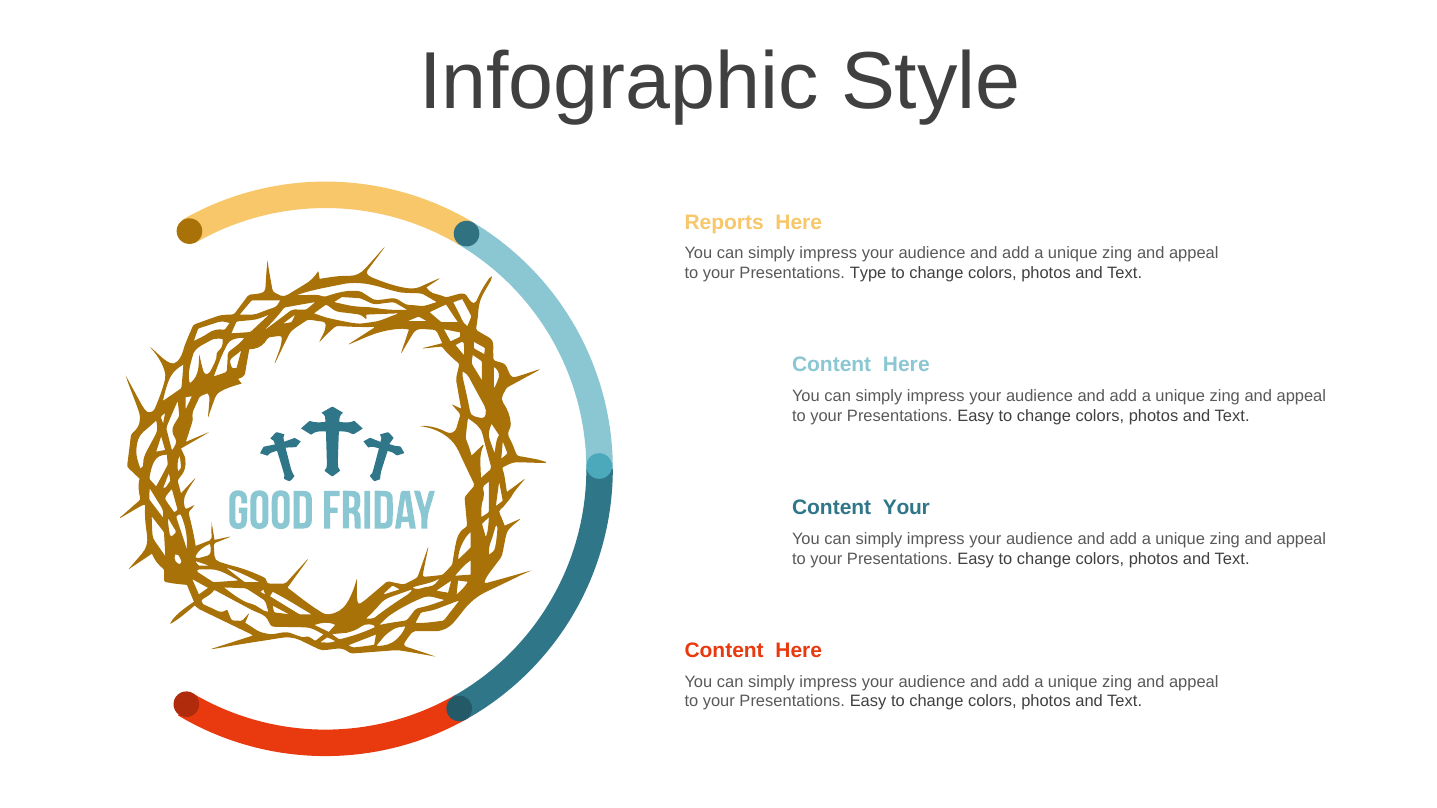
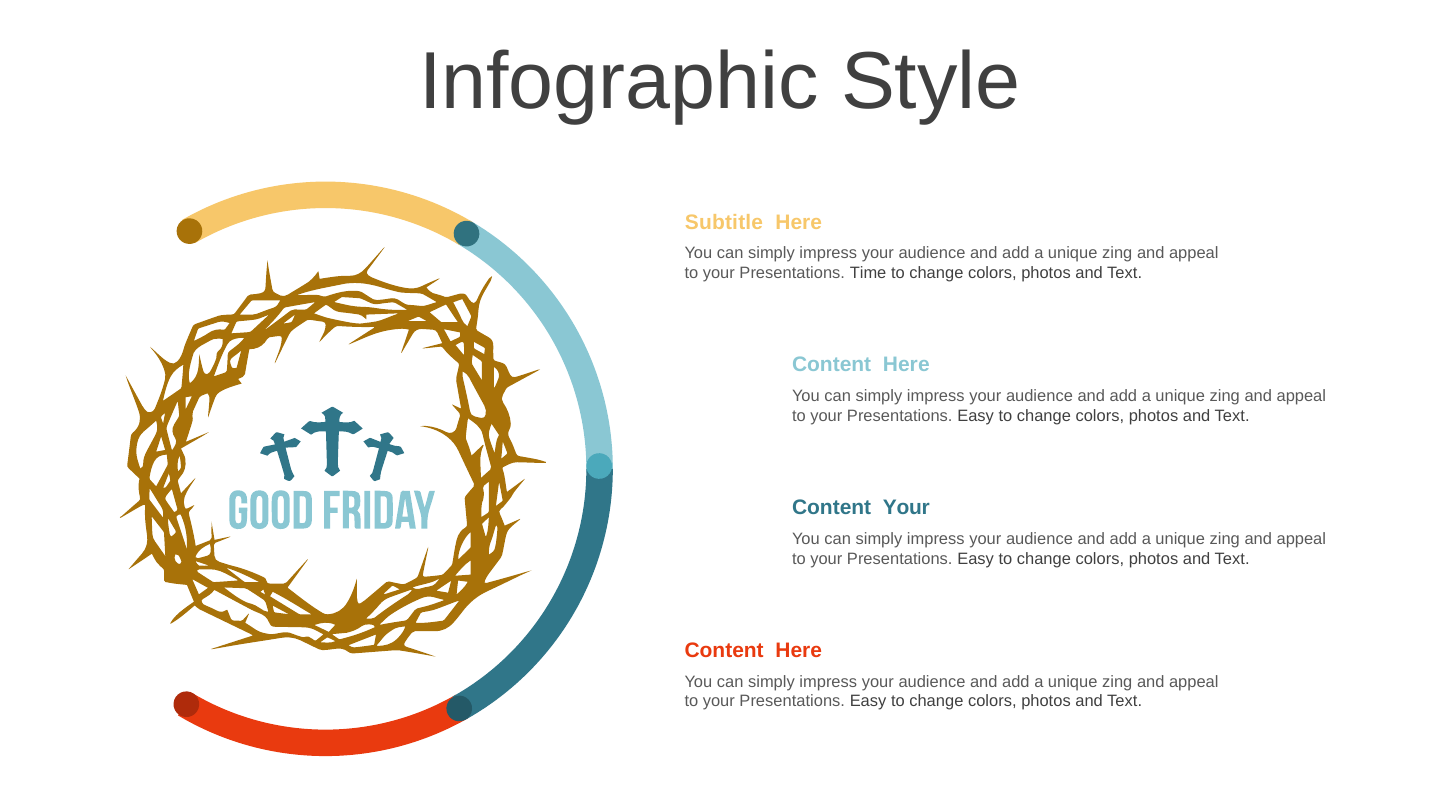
Reports: Reports -> Subtitle (724, 222)
Type: Type -> Time (868, 273)
